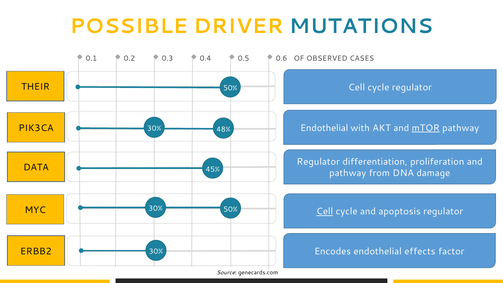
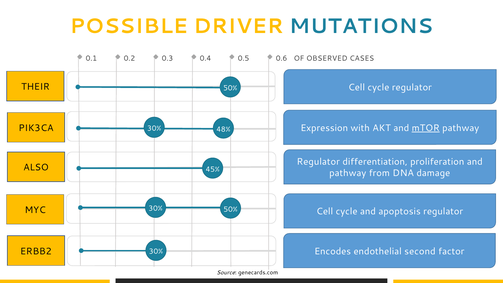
Endothelial: Endothelial -> Expression (324, 128)
DATA: DATA -> ALSO (36, 168)
Cell underline: present -> none (325, 212)
effects: effects -> second (420, 251)
